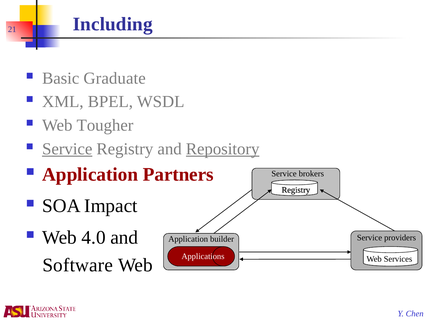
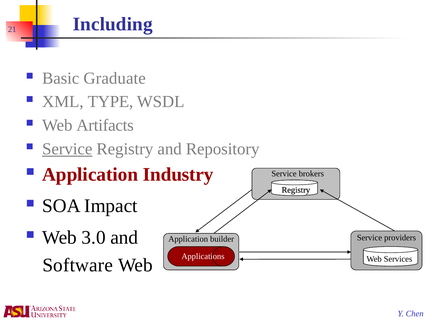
BPEL: BPEL -> TYPE (110, 102)
Tougher: Tougher -> Artifacts (105, 125)
Repository underline: present -> none (223, 149)
Partners: Partners -> Industry (178, 174)
4.0: 4.0 -> 3.0 (94, 237)
